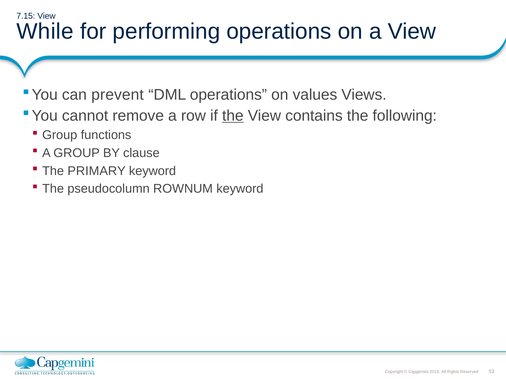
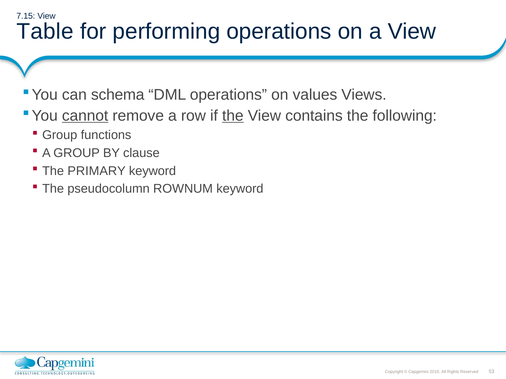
While: While -> Table (45, 31)
prevent: prevent -> schema (118, 95)
cannot underline: none -> present (85, 116)
